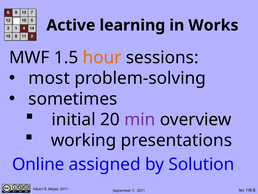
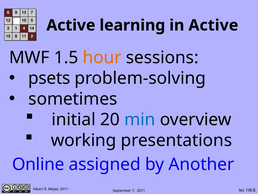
in Works: Works -> Active (213, 25)
most: most -> psets (49, 78)
min colour: purple -> blue (140, 119)
Solution: Solution -> Another (201, 164)
